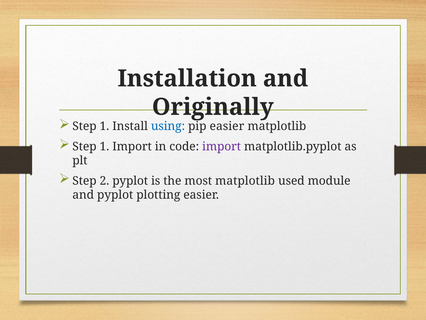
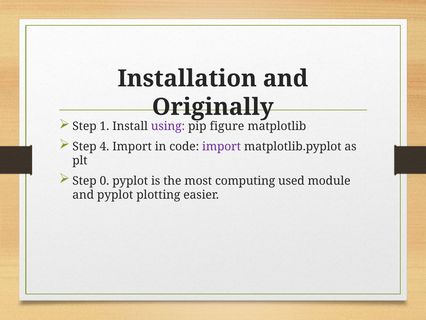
using colour: blue -> purple (168, 126)
pip easier: easier -> figure (227, 126)
1: 1 -> 4 (104, 146)
2: 2 -> 0 (104, 181)
most matplotlib: matplotlib -> computing (245, 181)
